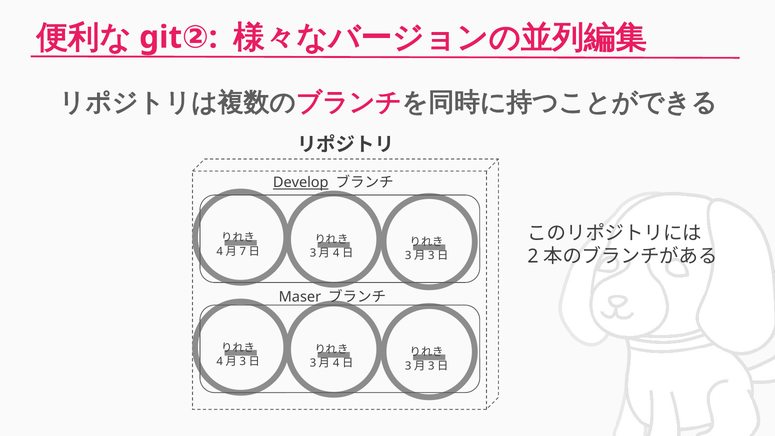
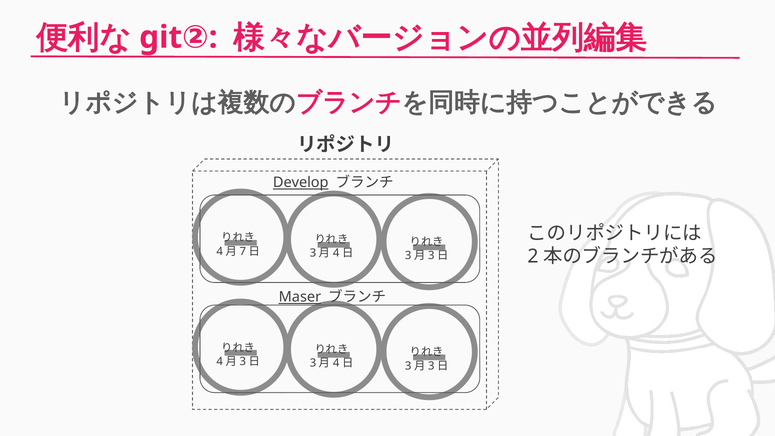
Maser underline: none -> present (300, 297)
